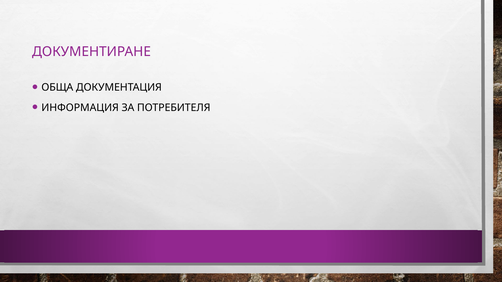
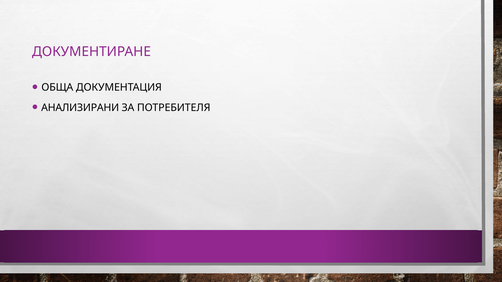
ИНФОРМАЦИЯ: ИНФОРМАЦИЯ -> АНАЛИЗИРАНИ (80, 108)
